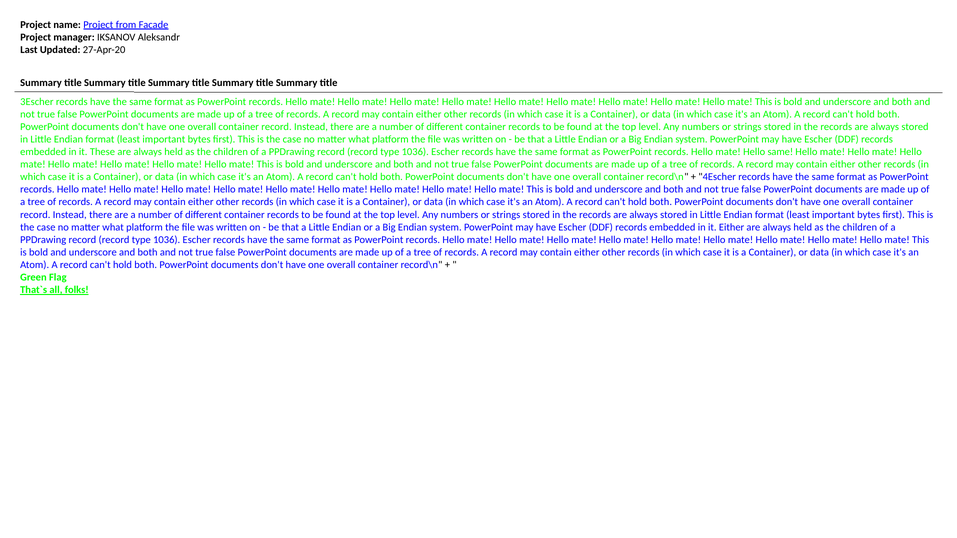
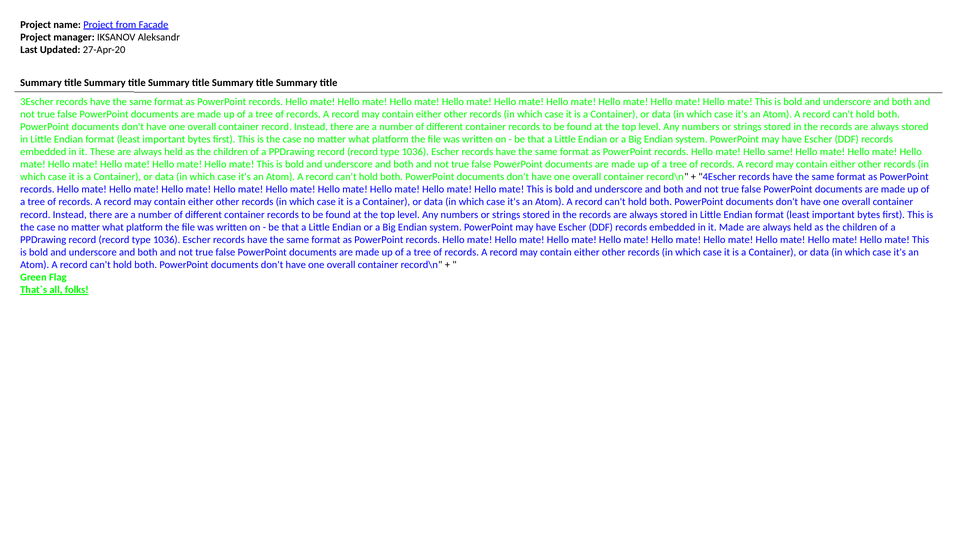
it Either: Either -> Made (732, 227)
